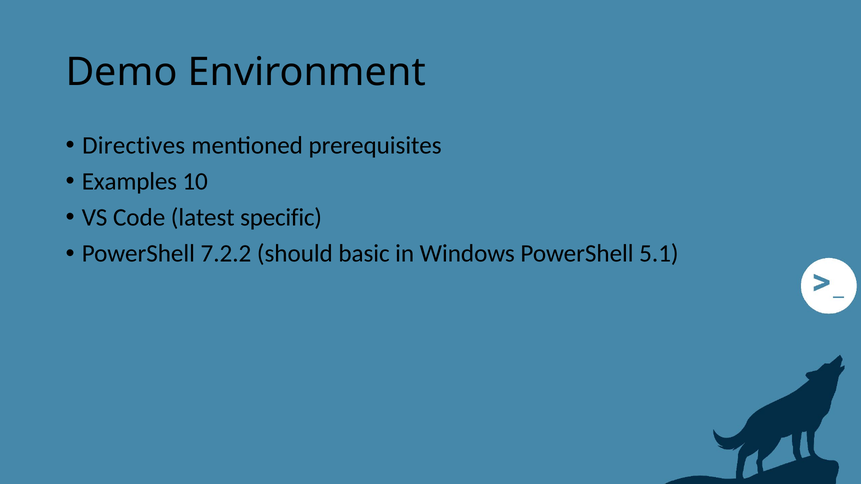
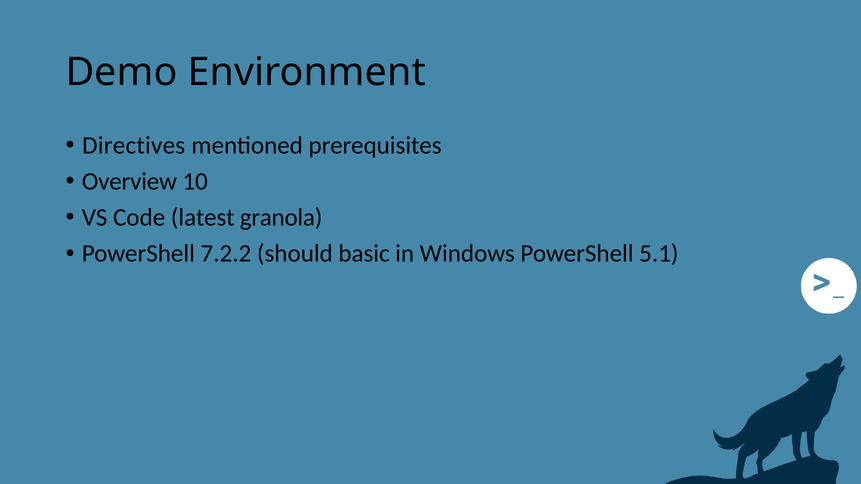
Examples: Examples -> Overview (129, 182)
specific: specific -> granola (281, 218)
